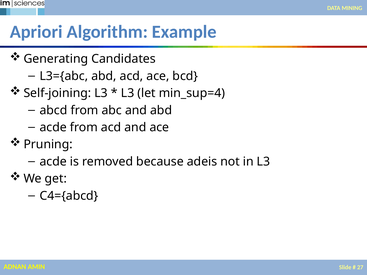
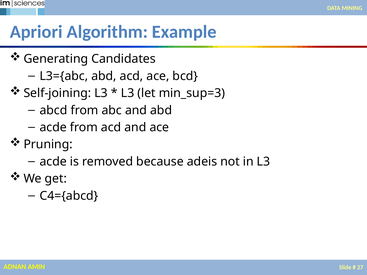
min_sup=4: min_sup=4 -> min_sup=3 (192, 93)
